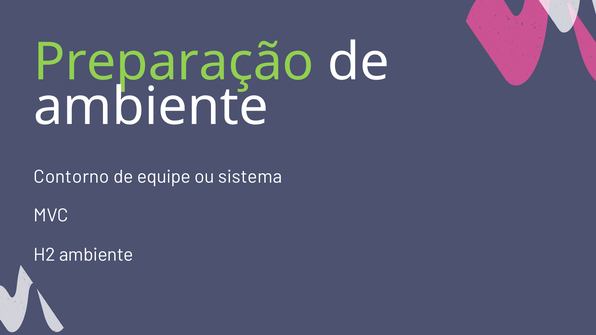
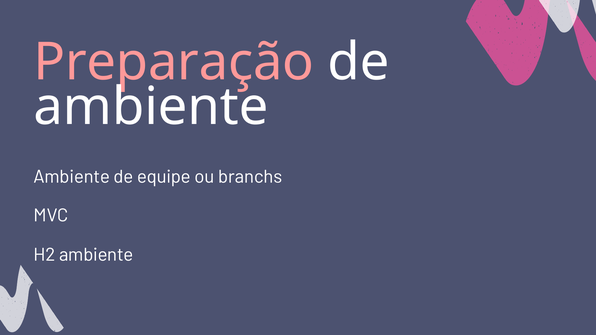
Preparação colour: light green -> pink (174, 62)
Contorno: Contorno -> Ambiente (72, 177)
sistema: sistema -> branchs (250, 177)
